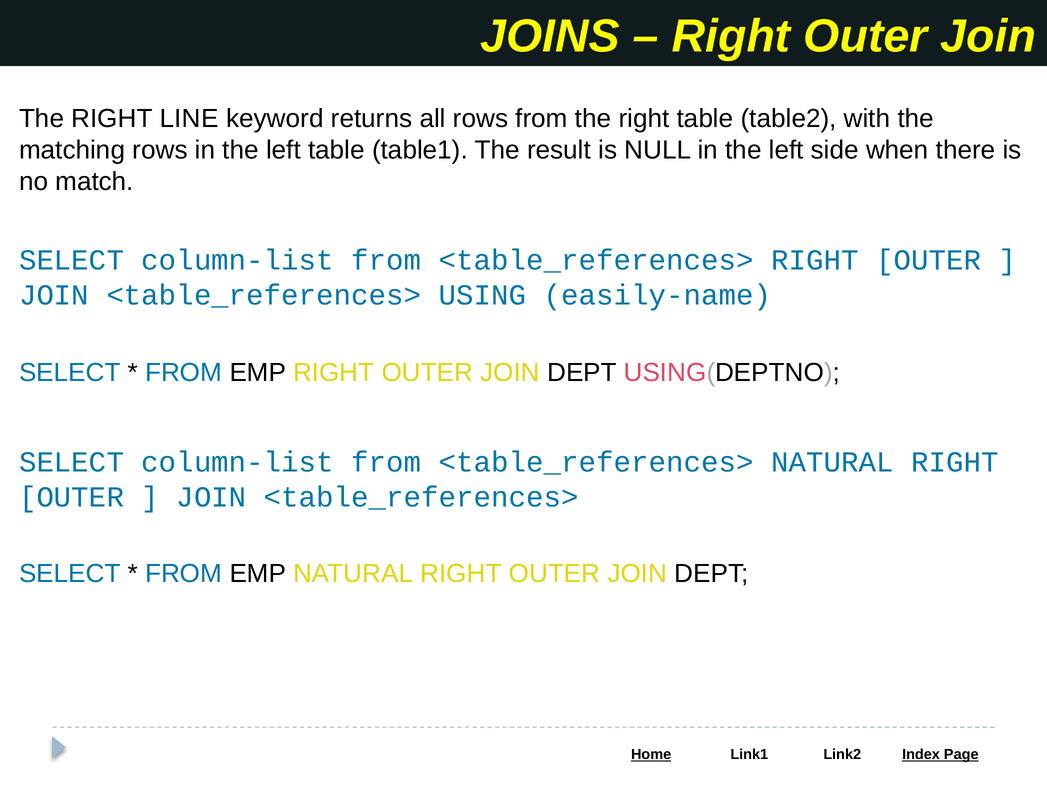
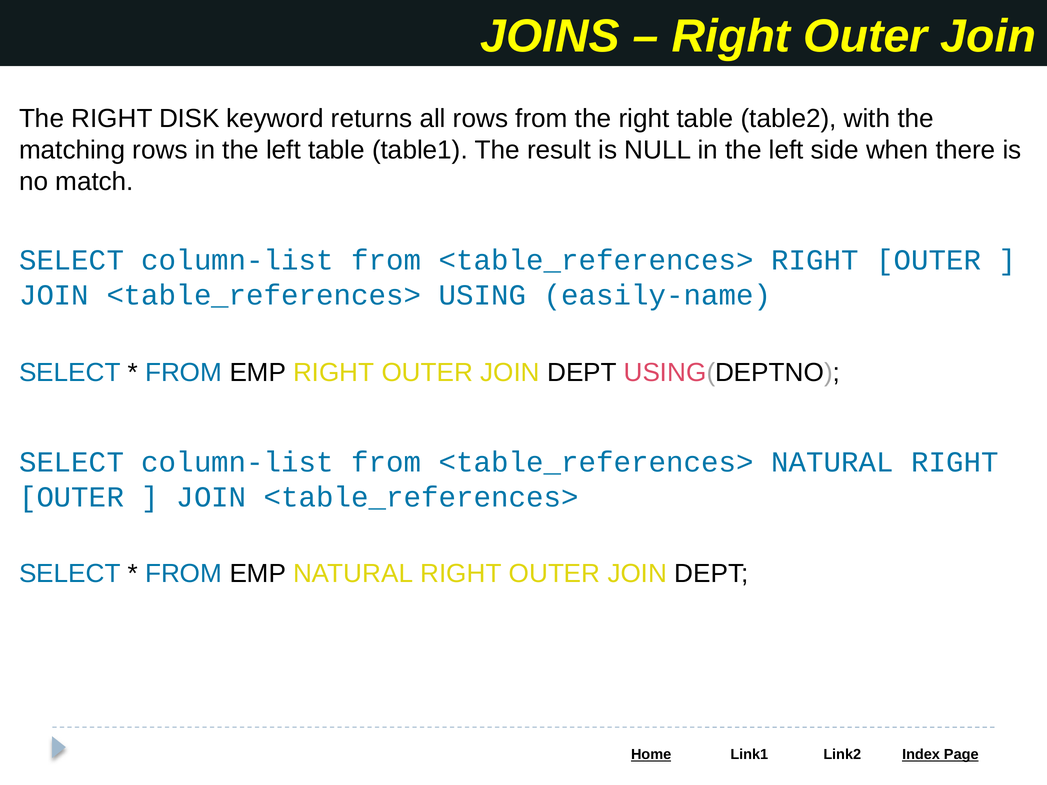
LINE: LINE -> DISK (189, 119)
